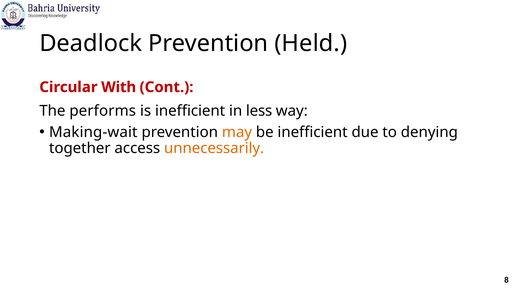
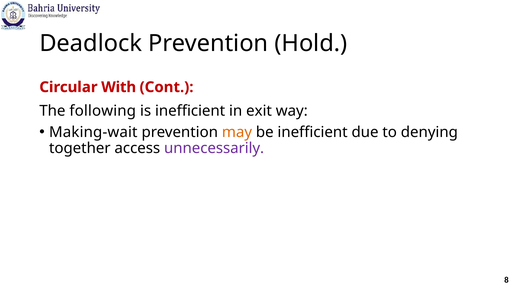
Held: Held -> Hold (311, 43)
performs: performs -> following (103, 111)
less: less -> exit (259, 111)
unnecessarily colour: orange -> purple (214, 148)
